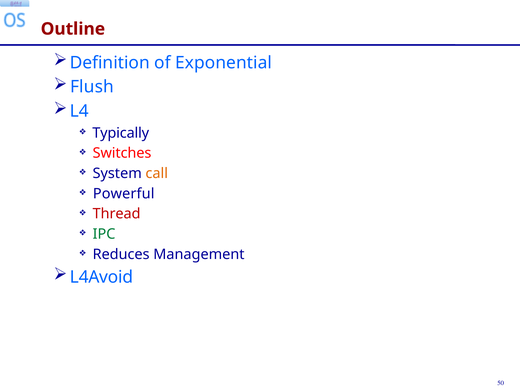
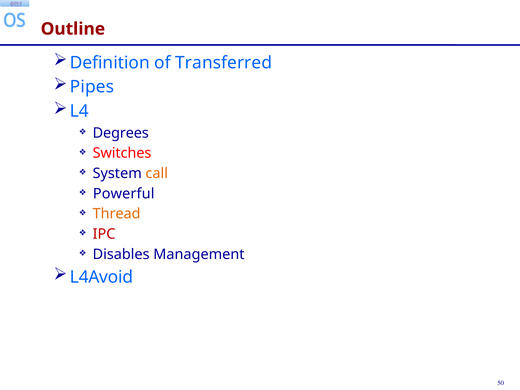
Exponential: Exponential -> Transferred (224, 63)
Flush: Flush -> Pipes (92, 87)
Typically: Typically -> Degrees (121, 133)
Thread colour: red -> orange (117, 214)
IPC colour: green -> red (104, 234)
Reduces: Reduces -> Disables (121, 254)
